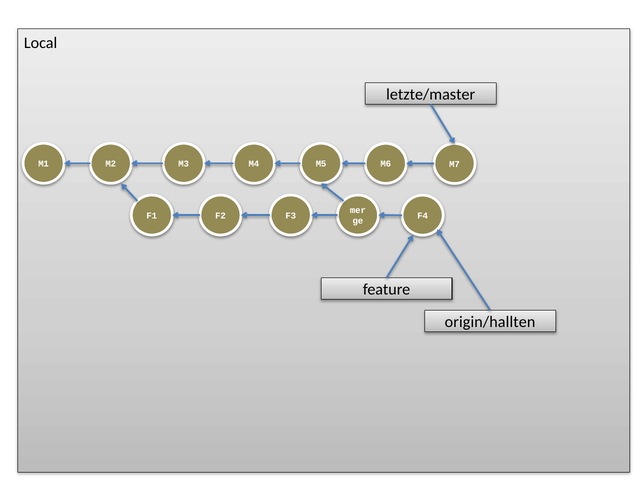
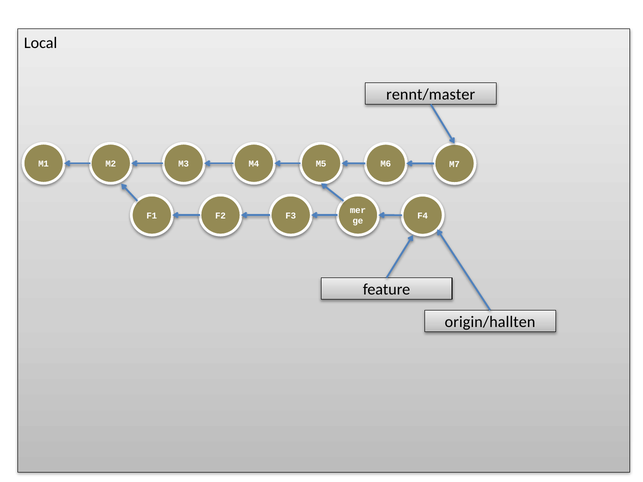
letzte/master: letzte/master -> rennt/master (431, 95)
